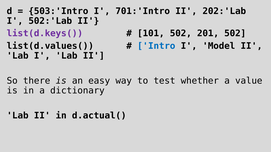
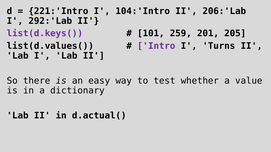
503:'Intro: 503:'Intro -> 221:'Intro (58, 11)
701:'Intro: 701:'Intro -> 104:'Intro (143, 11)
202:'Lab: 202:'Lab -> 206:'Lab (224, 11)
502:'Lab: 502:'Lab -> 292:'Lab (50, 21)
101 502: 502 -> 259 (181, 33)
201 502: 502 -> 205 (235, 33)
Intro colour: blue -> purple (156, 46)
Model: Model -> Turns (219, 46)
